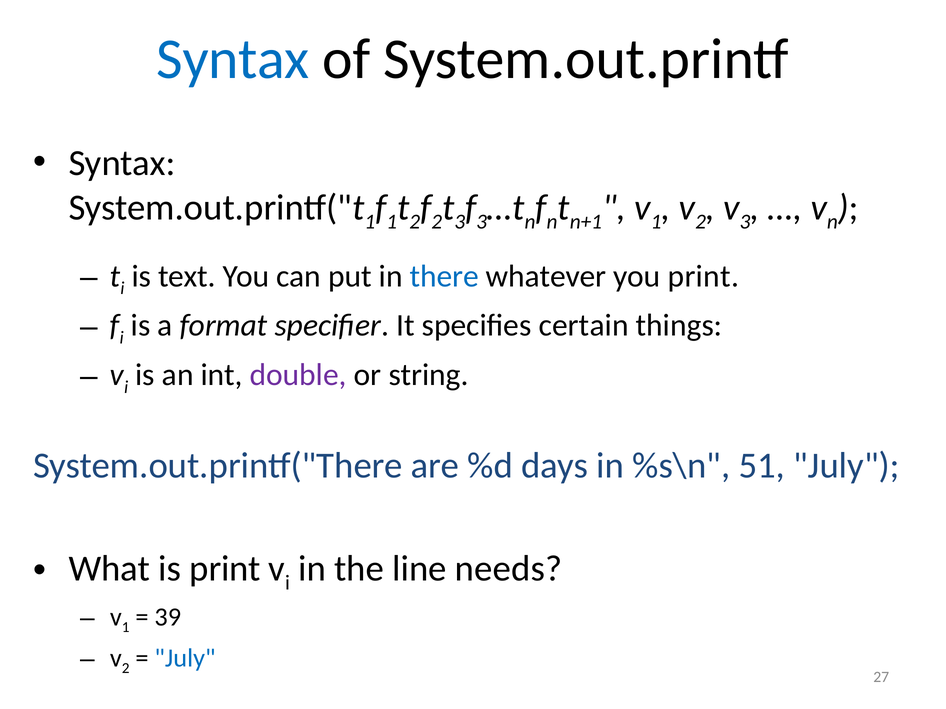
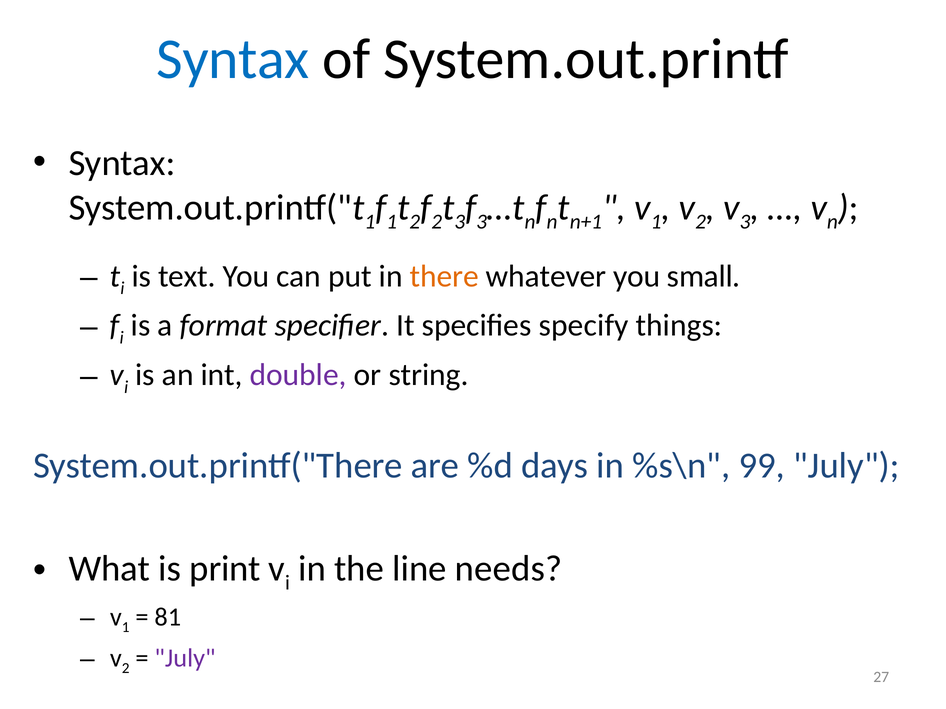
there colour: blue -> orange (444, 276)
you print: print -> small (704, 276)
certain: certain -> specify (584, 326)
51: 51 -> 99 (762, 466)
39: 39 -> 81 (168, 617)
July colour: blue -> purple (185, 659)
